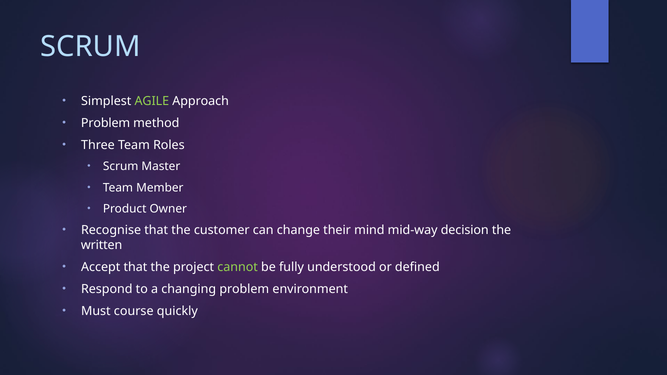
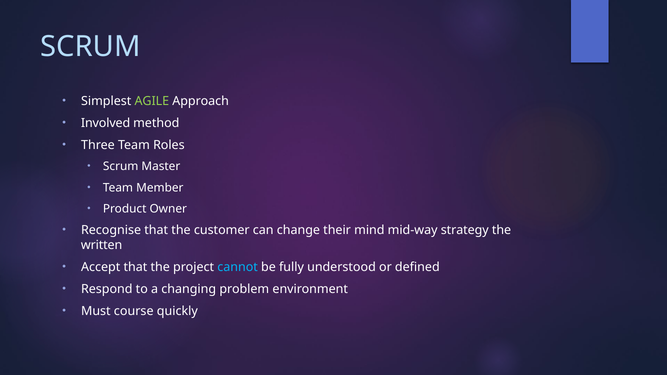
Problem: Problem -> Involved (106, 123)
decision: decision -> strategy (465, 230)
cannot colour: light green -> light blue (238, 267)
